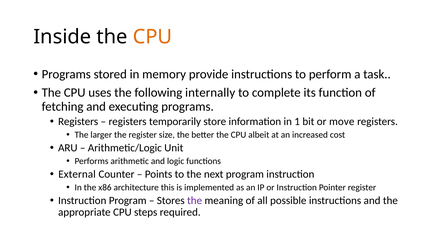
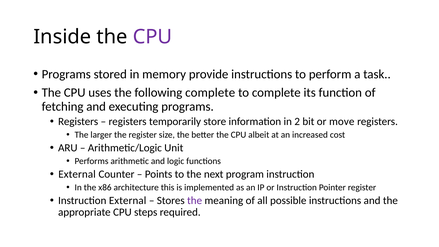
CPU colour: orange -> purple (153, 37)
following internally: internally -> complete (210, 93)
1: 1 -> 2 (297, 122)
Instruction Program: Program -> External (128, 200)
